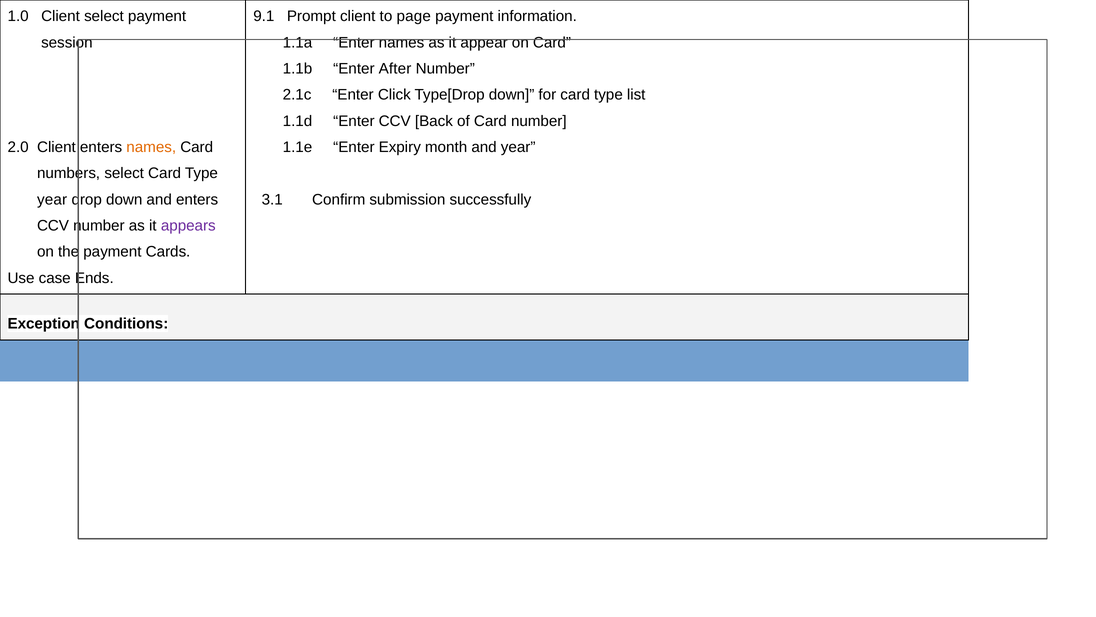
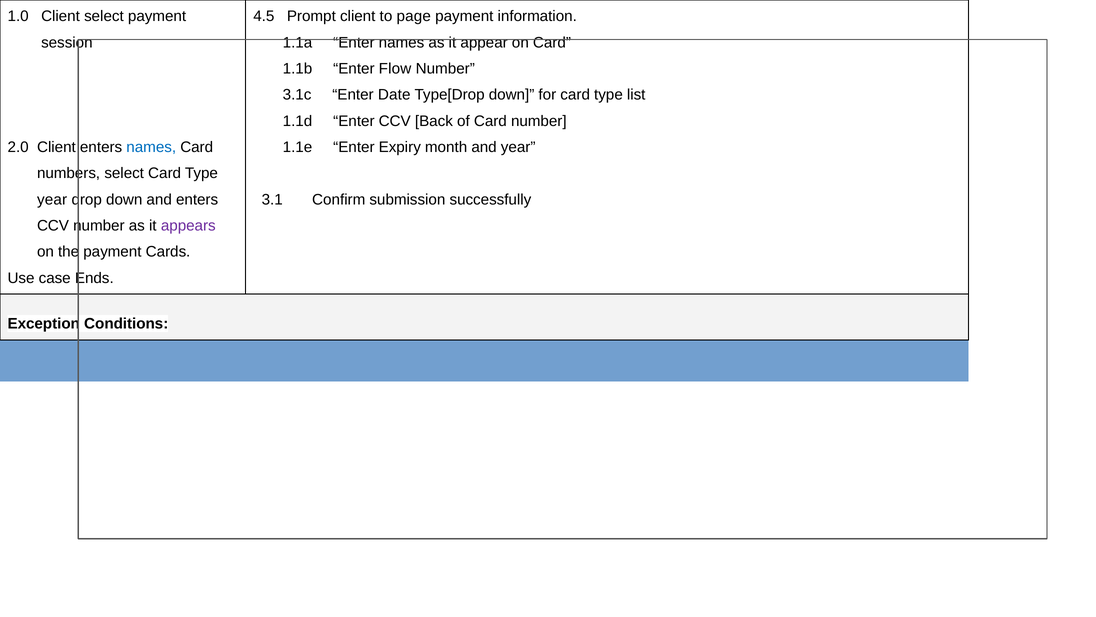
9.1: 9.1 -> 4.5 (264, 16)
After: After -> Flow (395, 69)
2.1c: 2.1c -> 3.1c (297, 95)
Click: Click -> Date (394, 95)
names colour: orange -> blue (151, 147)
